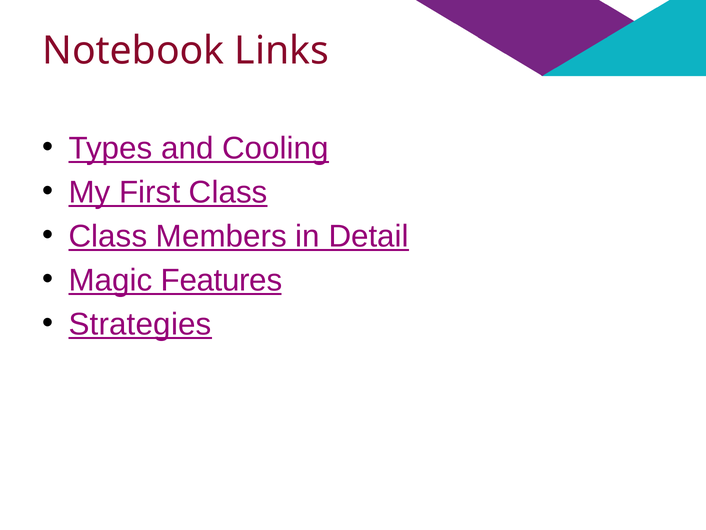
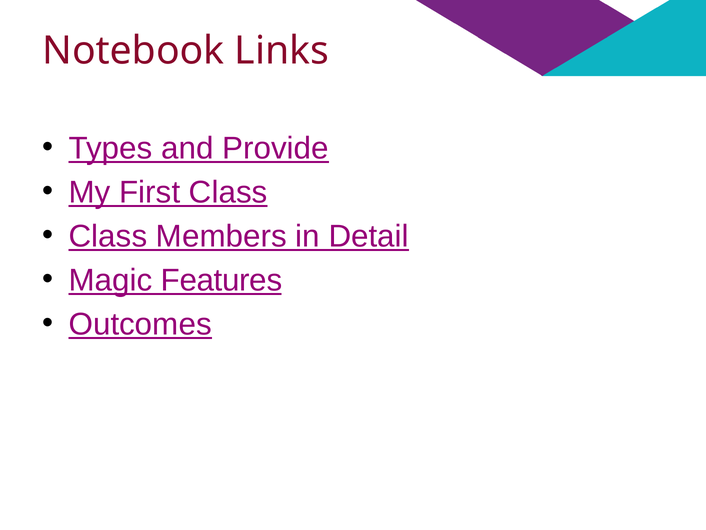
Cooling: Cooling -> Provide (275, 148)
Strategies: Strategies -> Outcomes (140, 324)
